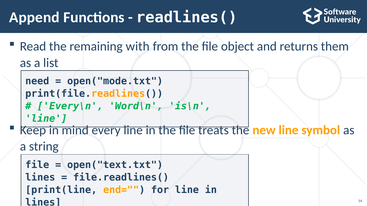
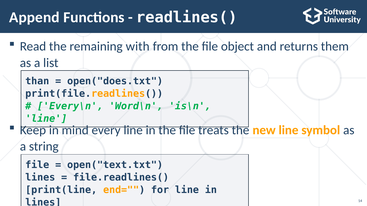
need: need -> than (37, 81)
open("mode.txt: open("mode.txt -> open("does.txt (115, 81)
